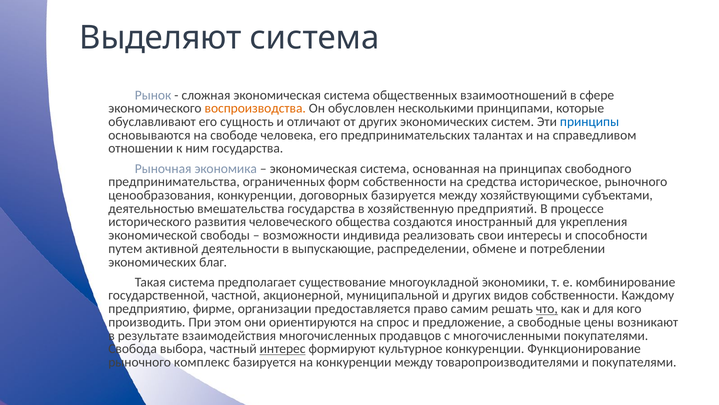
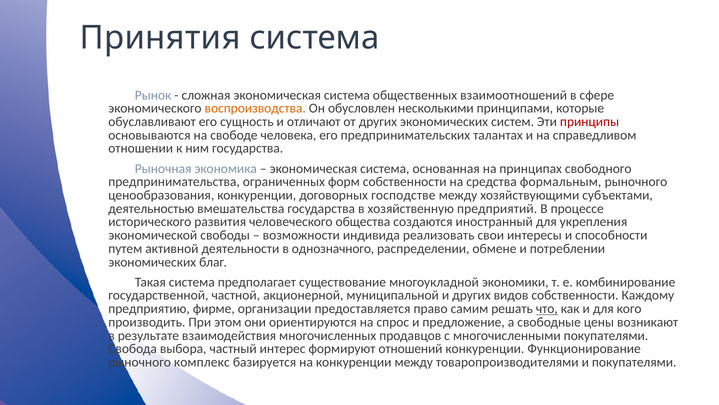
Выделяют: Выделяют -> Принятия (160, 38)
принципы colour: blue -> red (590, 122)
историческое: историческое -> формальным (561, 182)
договорных базируется: базируется -> господстве (403, 195)
выпускающие: выпускающие -> однозначного (333, 248)
интерес underline: present -> none (283, 348)
культурное: культурное -> отношений (411, 348)
